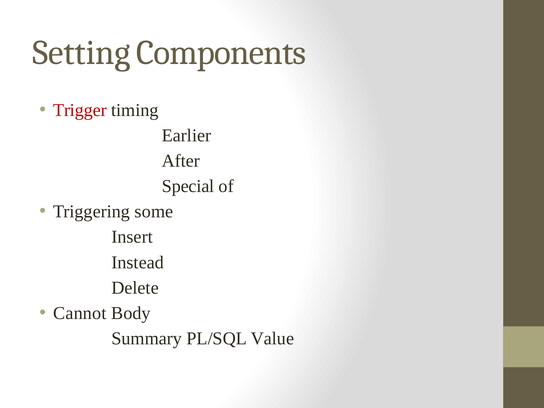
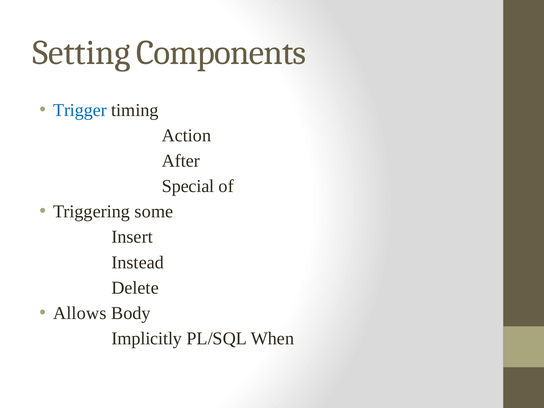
Trigger colour: red -> blue (80, 110)
Earlier: Earlier -> Action (186, 135)
Cannot: Cannot -> Allows (80, 313)
Summary: Summary -> Implicitly (147, 338)
Value: Value -> When (272, 338)
